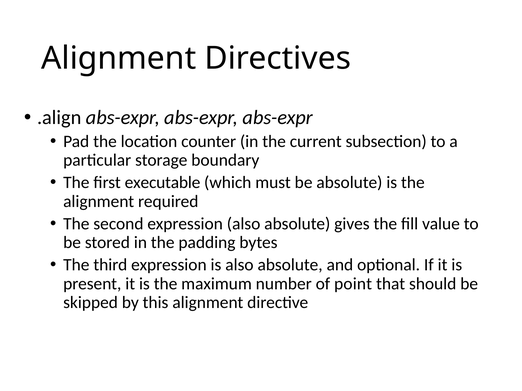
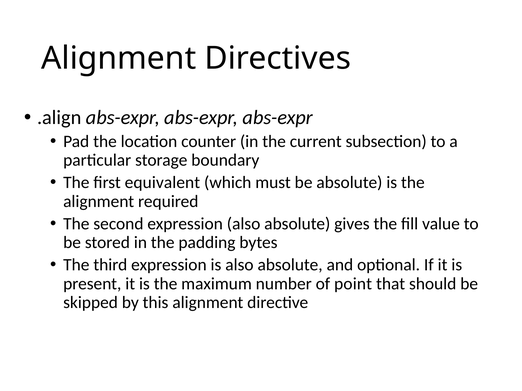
executable: executable -> equivalent (162, 183)
